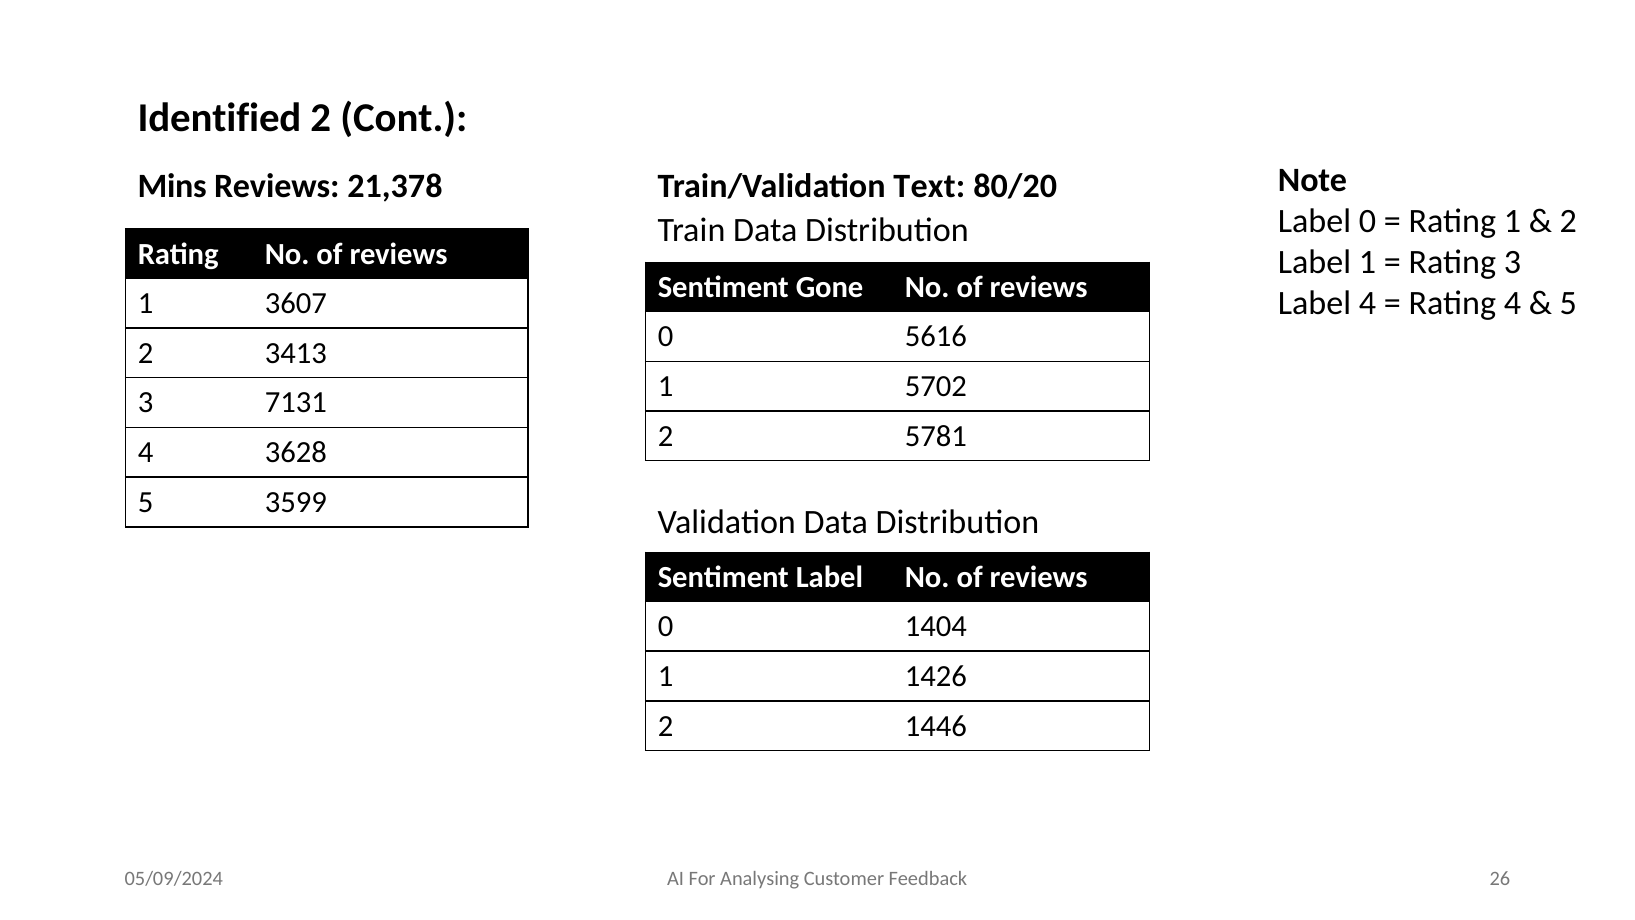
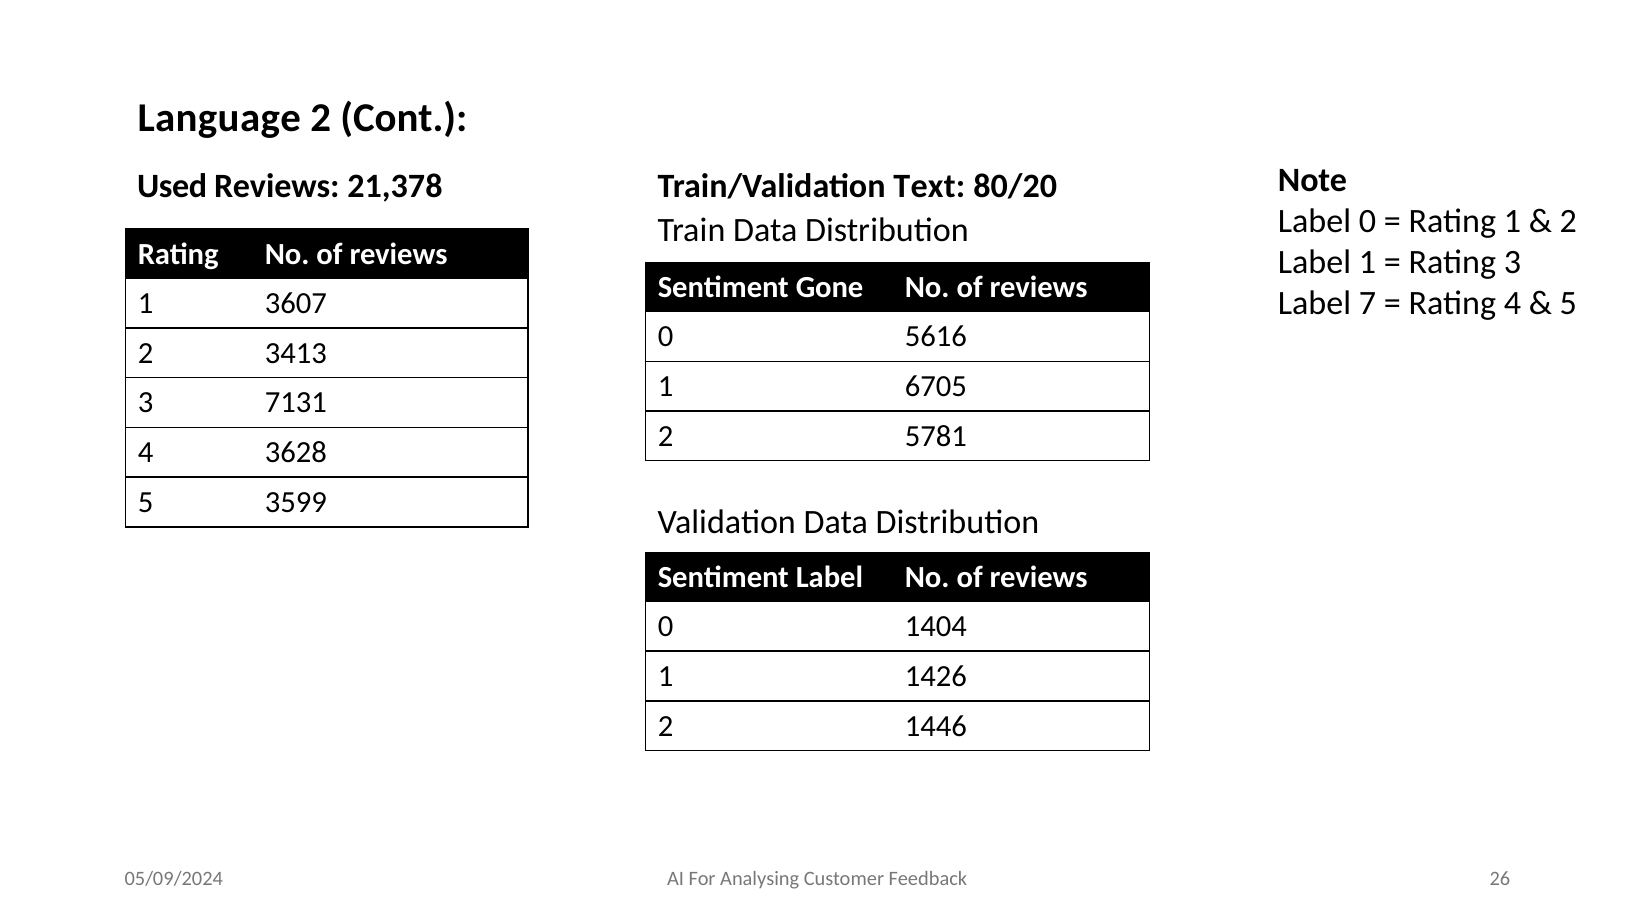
Identified: Identified -> Language (219, 118)
Mins: Mins -> Used (172, 186)
Label 4: 4 -> 7 (1368, 303)
5702: 5702 -> 6705 (936, 386)
